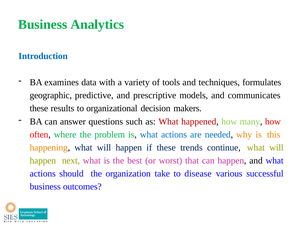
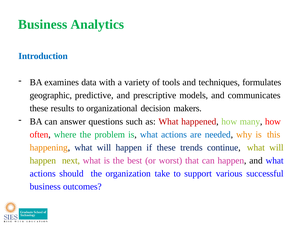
disease: disease -> support (198, 173)
